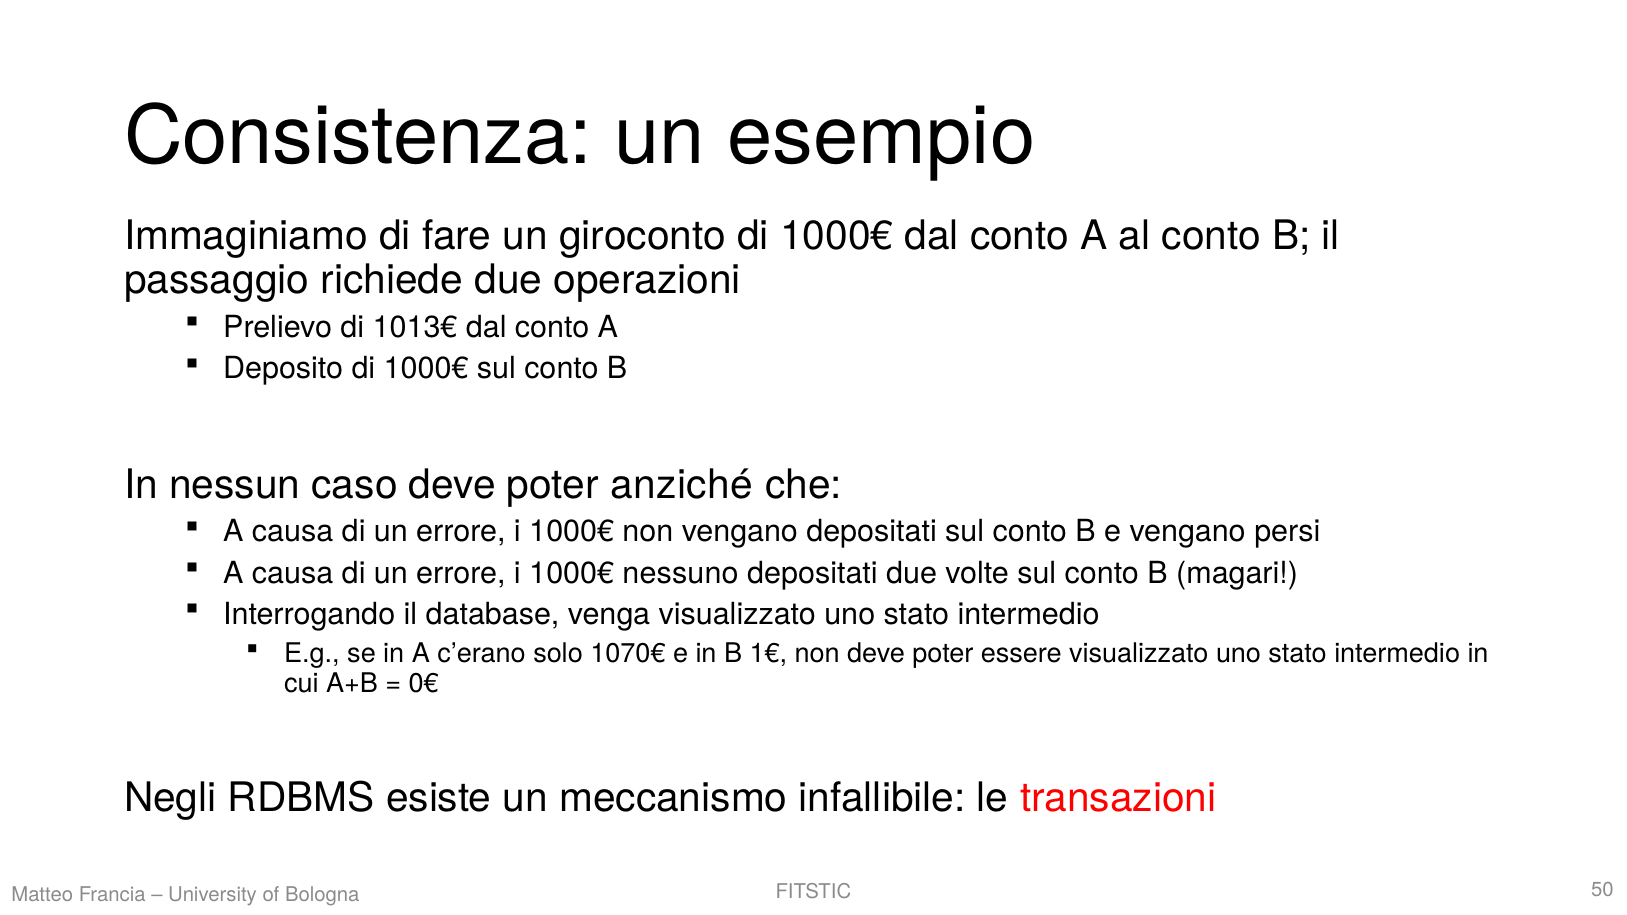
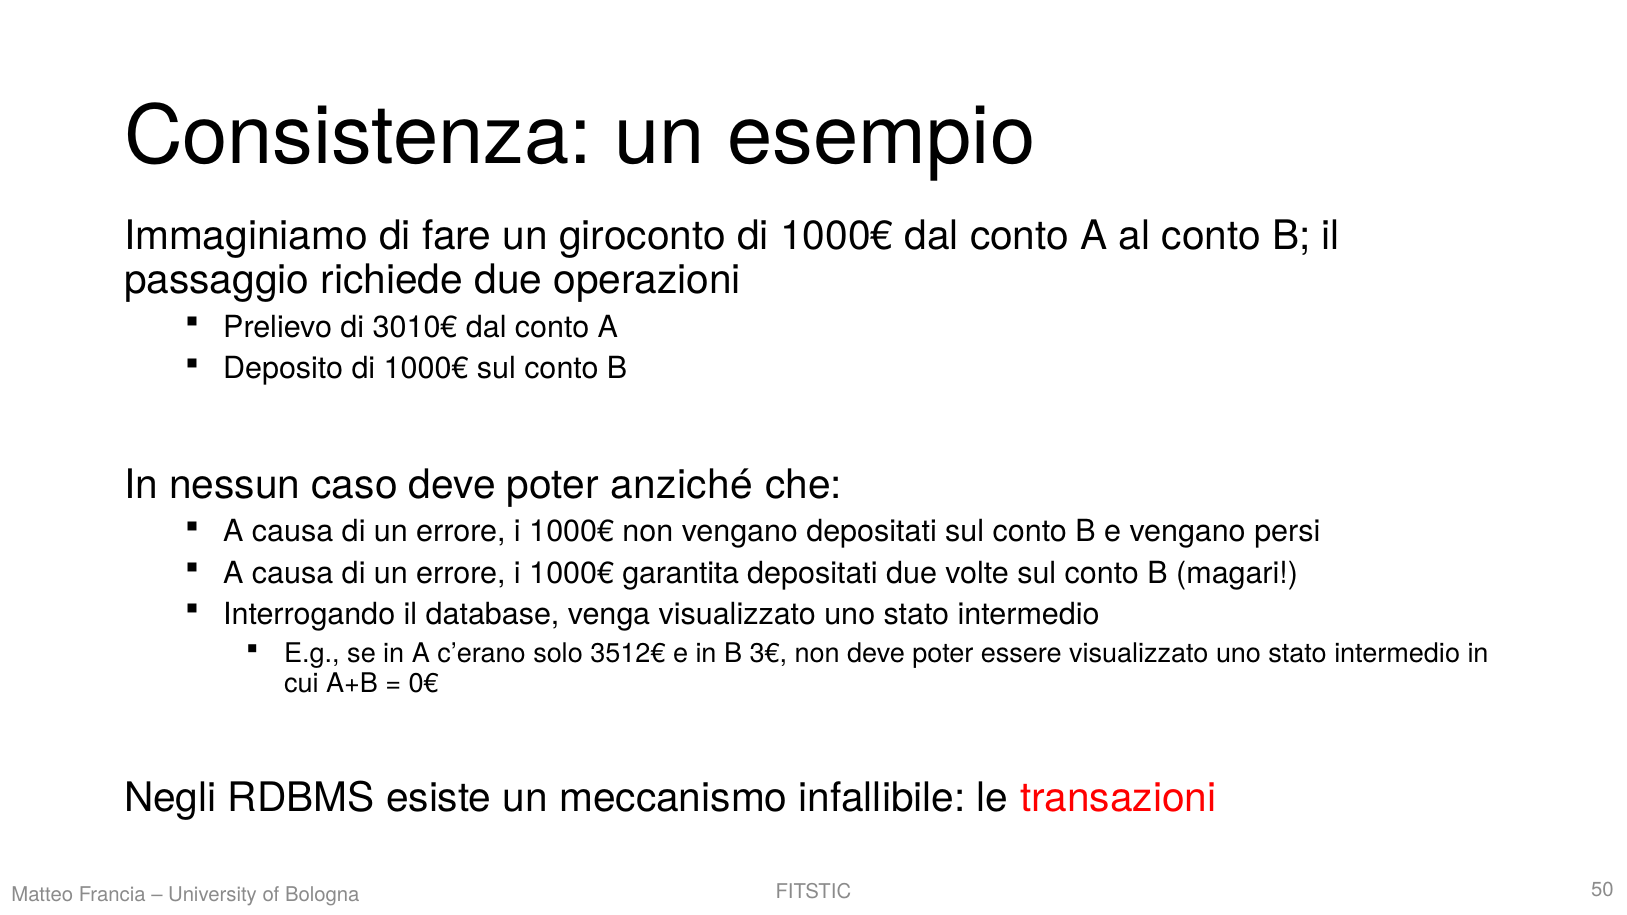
1013€: 1013€ -> 3010€ (415, 327)
nessuno: nessuno -> garantita (681, 573)
1070€: 1070€ -> 3512€ (628, 654)
1€: 1€ -> 3€ (768, 654)
